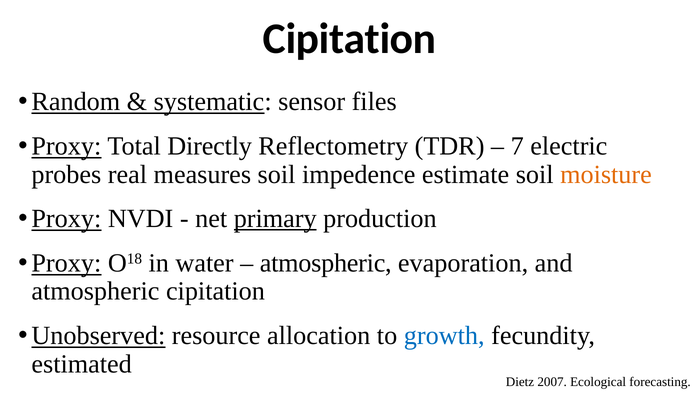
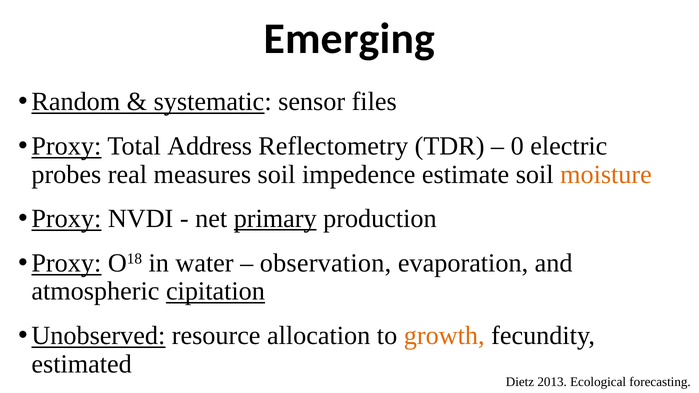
Cipitation: Cipitation -> Emerging (349, 39)
Directly: Directly -> Address (210, 146)
7: 7 -> 0 (517, 146)
atmospheric: atmospheric -> observation (325, 263)
cipitation underline: none -> present (215, 291)
growth colour: blue -> orange (444, 336)
2007: 2007 -> 2013 (552, 382)
